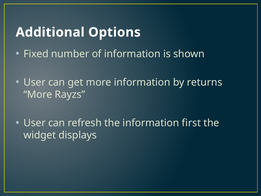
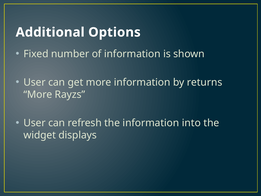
first: first -> into (191, 123)
